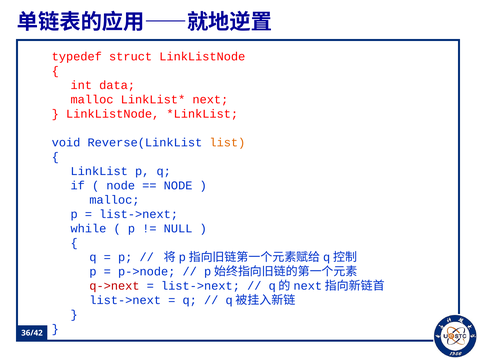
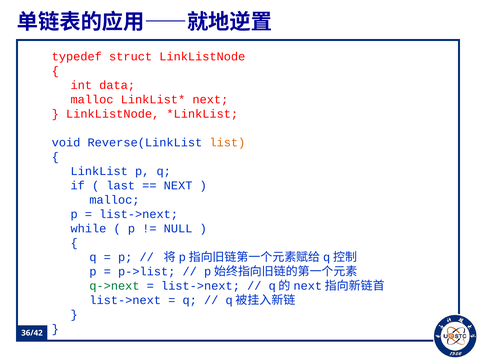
node: node -> last (121, 186)
NODE: NODE -> NEXT (178, 186)
p->node: p->node -> p->list (147, 272)
q->next colour: red -> green (114, 286)
